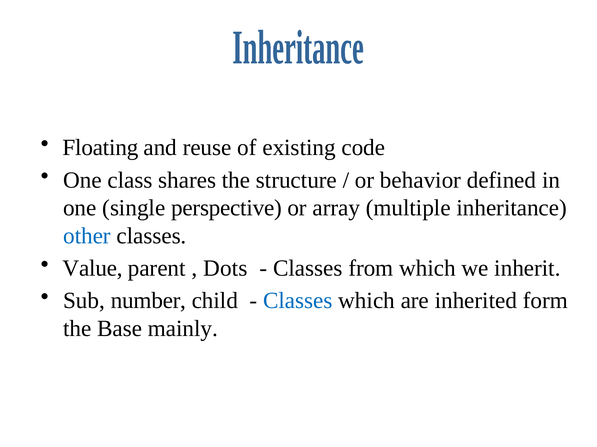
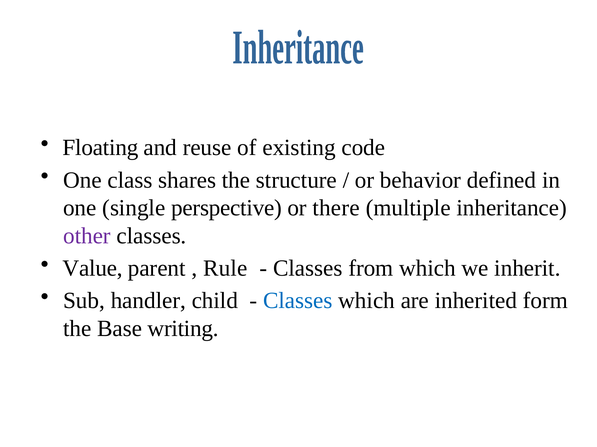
array: array -> there (336, 208)
other colour: blue -> purple (87, 236)
Dots: Dots -> Rule (225, 269)
number: number -> handler (148, 301)
mainly: mainly -> writing (183, 329)
